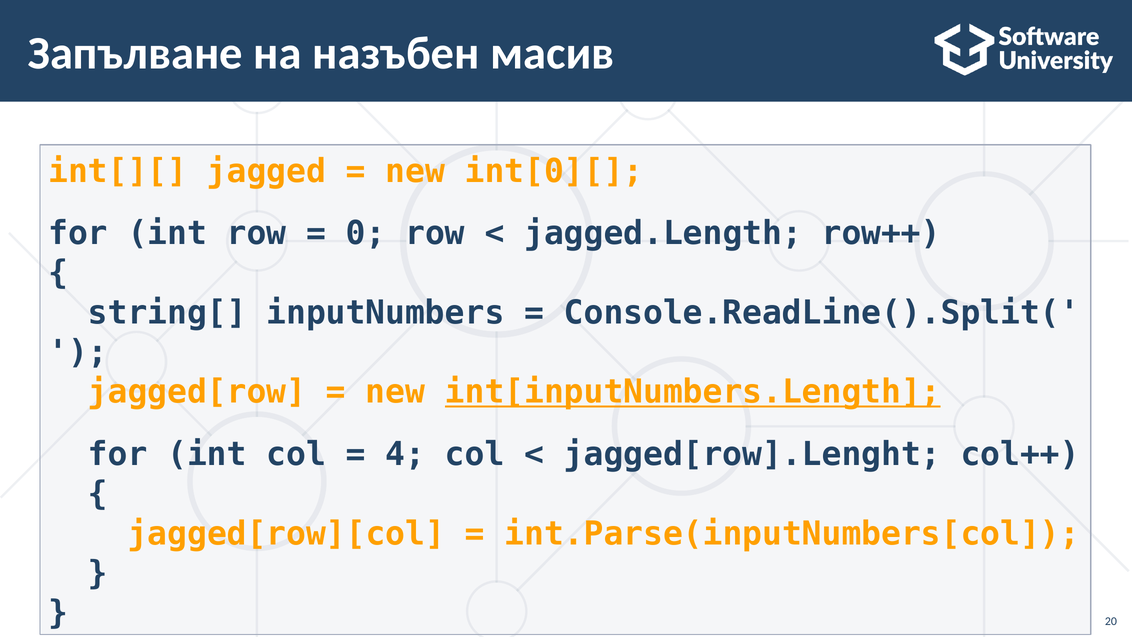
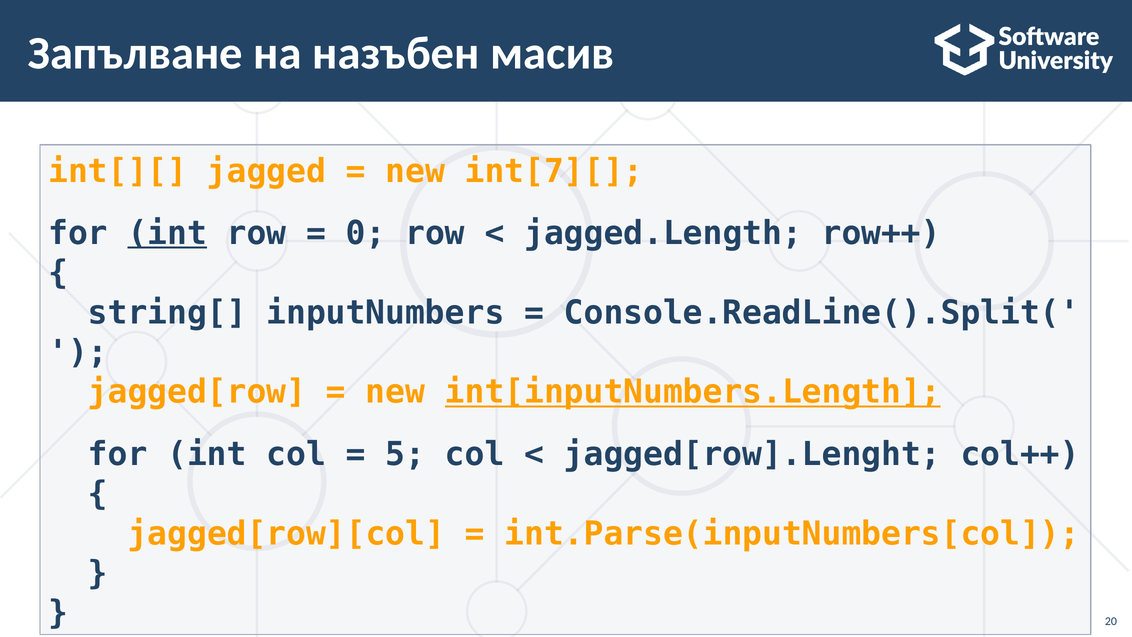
int[0][: int[0][ -> int[7][ (554, 171)
int underline: none -> present (167, 233)
4: 4 -> 5 (405, 454)
